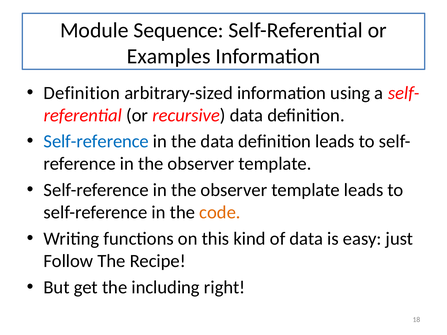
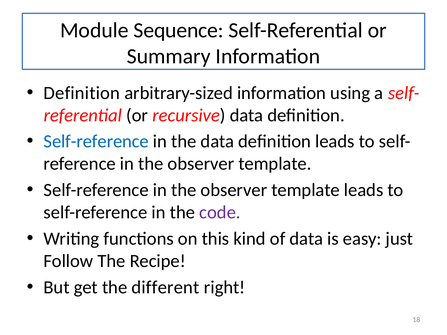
Examples: Examples -> Summary (169, 56)
code colour: orange -> purple (220, 213)
including: including -> different (166, 288)
